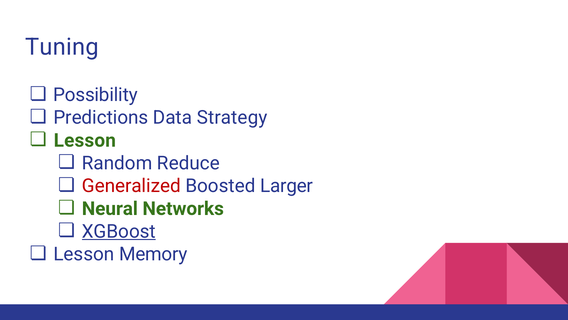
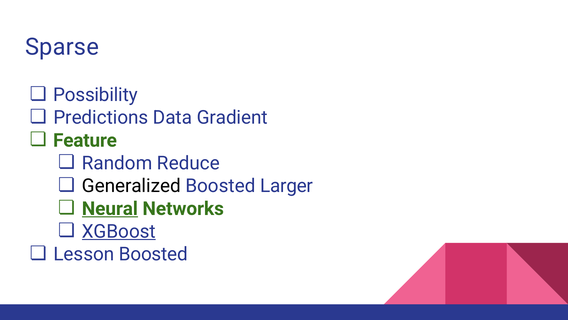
Tuning: Tuning -> Sparse (62, 47)
Strategy: Strategy -> Gradient (232, 117)
Lesson: Lesson -> Feature (85, 140)
Generalized colour: red -> black (131, 186)
Neural underline: none -> present (110, 208)
Lesson Memory: Memory -> Boosted (153, 254)
